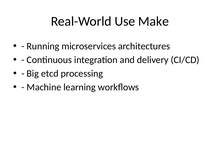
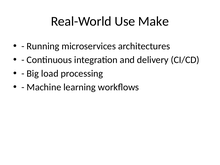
etcd: etcd -> load (50, 74)
